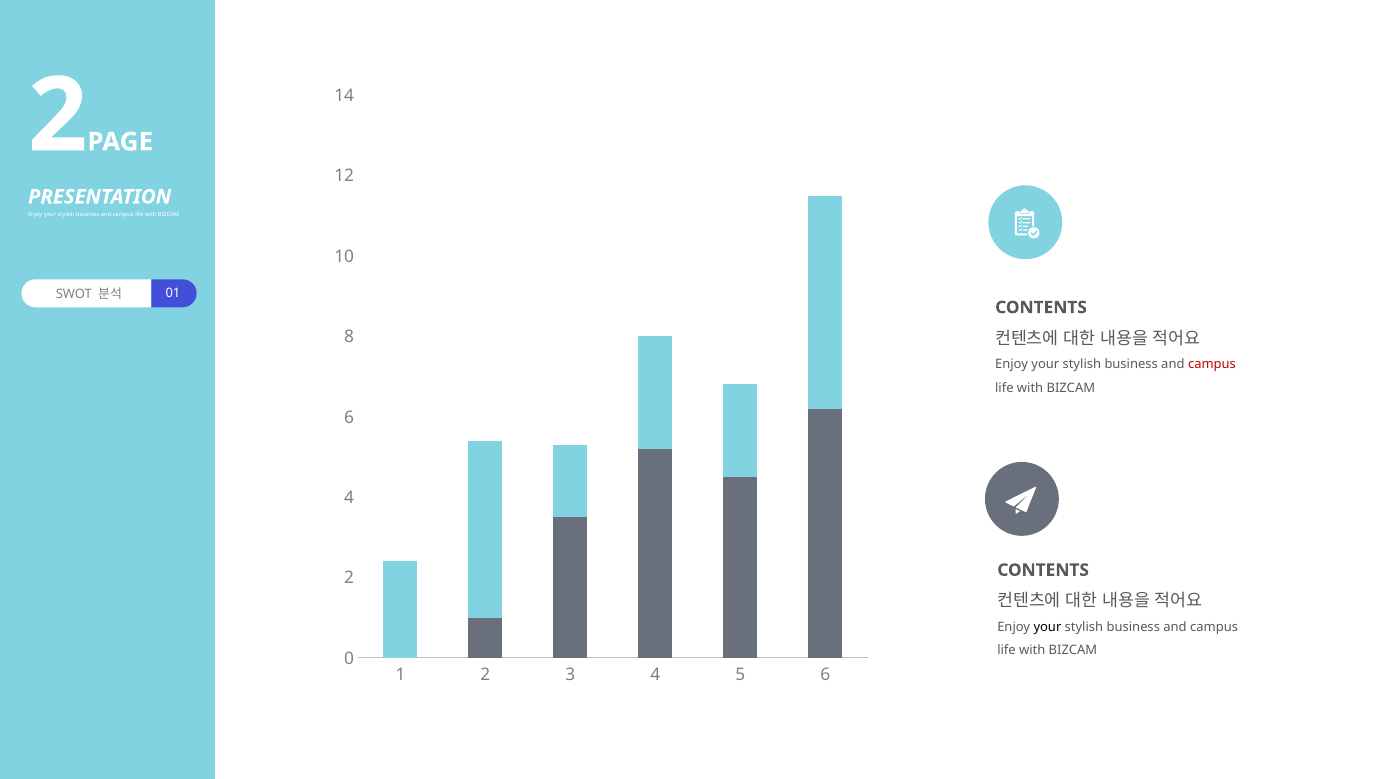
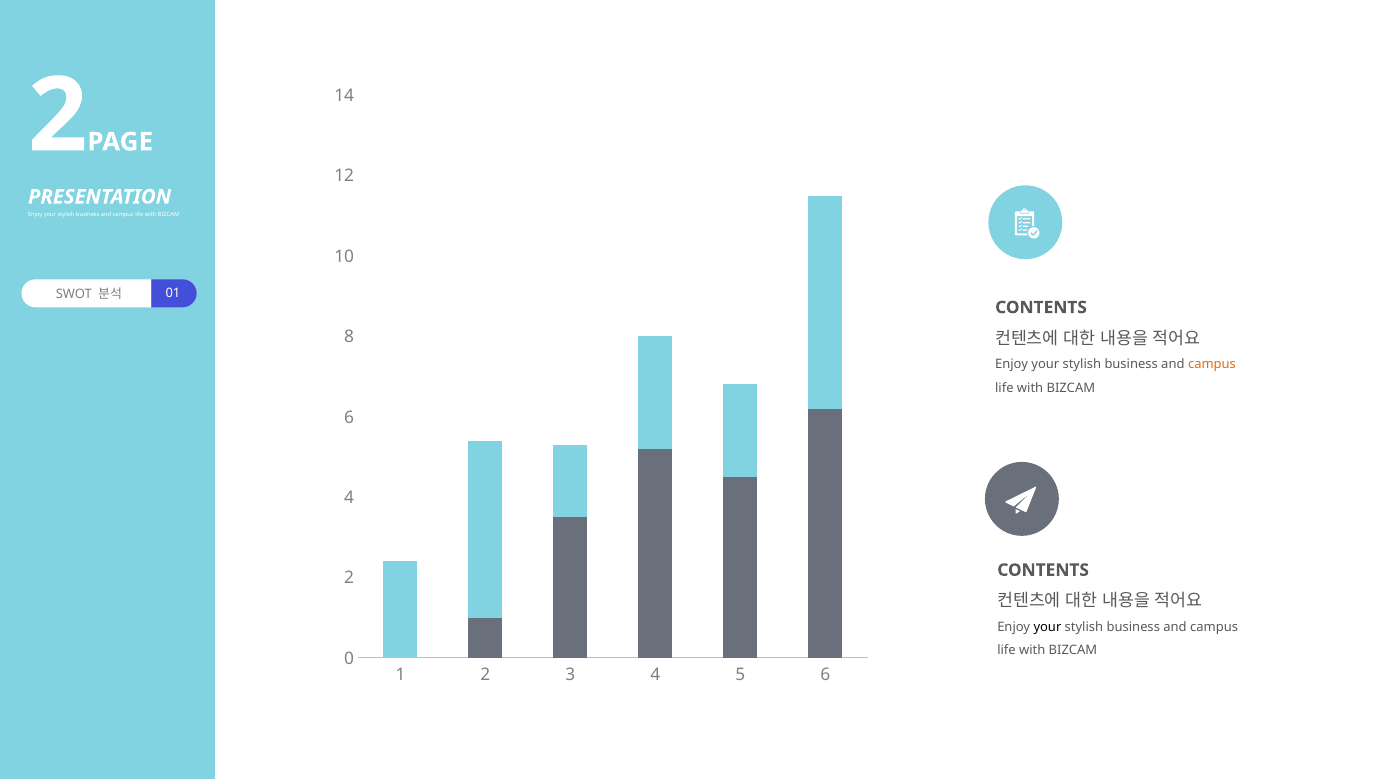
campus colour: red -> orange (1212, 364)
